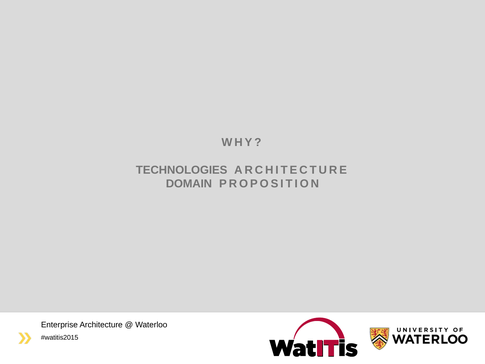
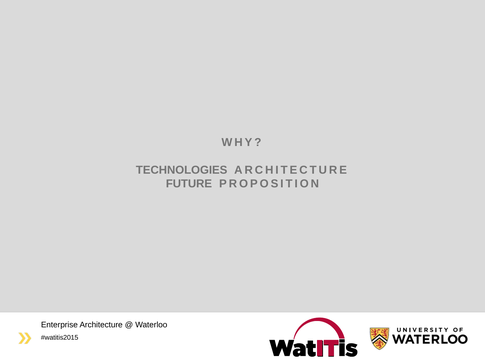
DOMAIN: DOMAIN -> FUTURE (189, 184)
